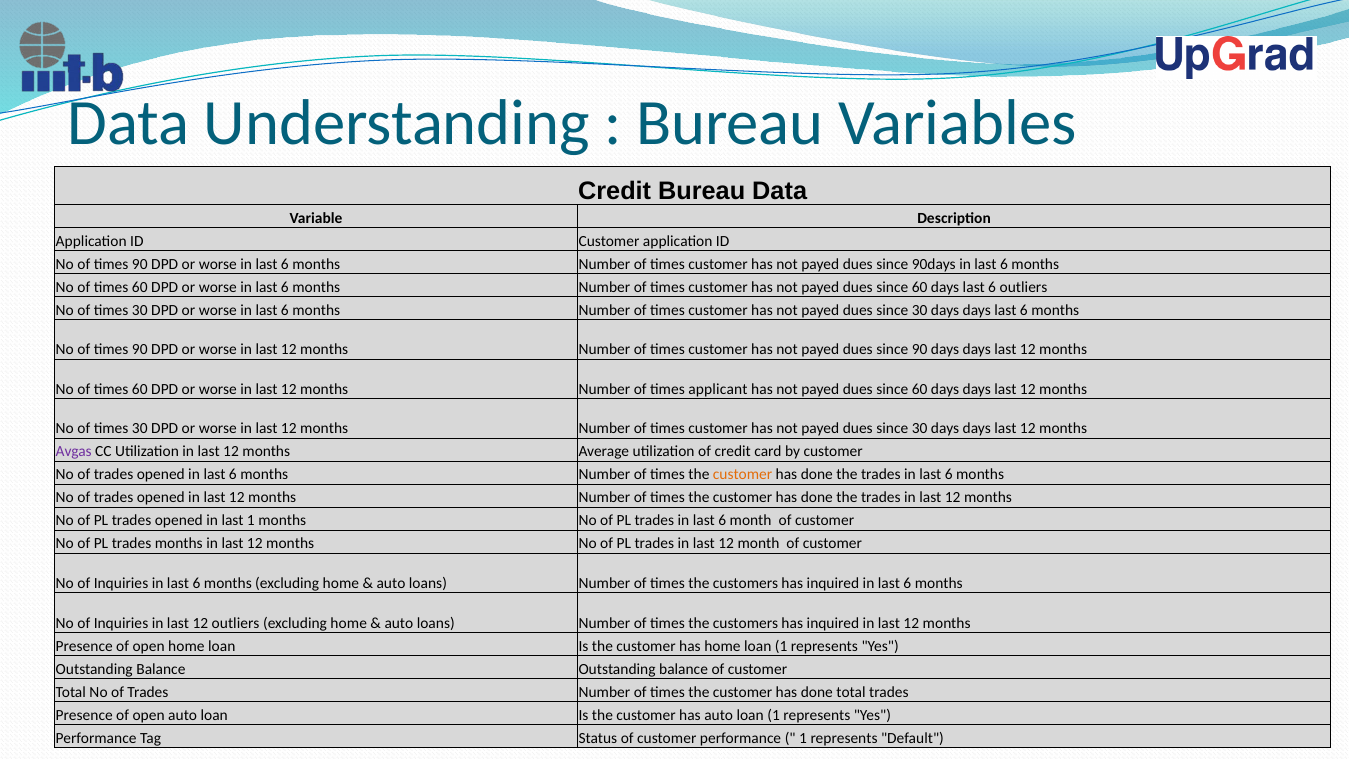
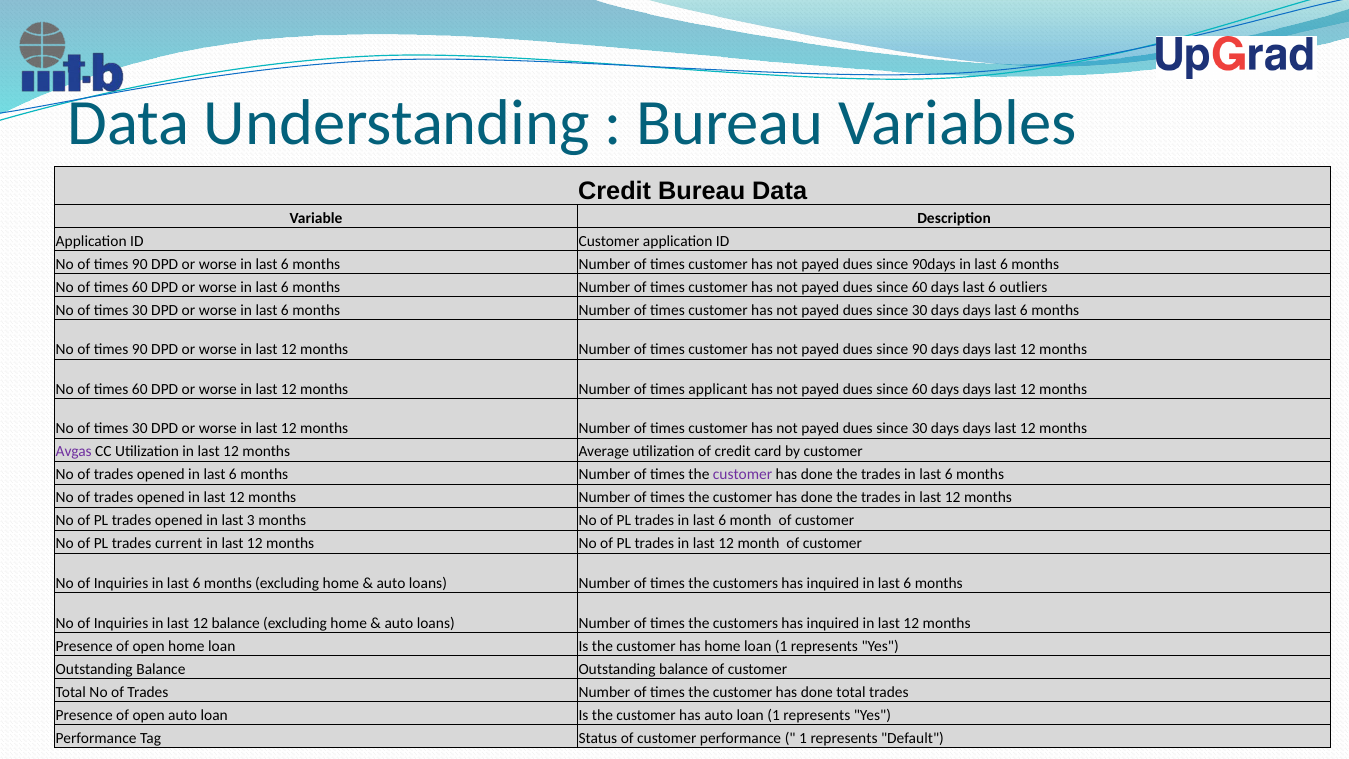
customer colour: orange -> purple (743, 475)
last 1: 1 -> 3 (251, 521)
trades months: months -> current (179, 544)
12 outliers: outliers -> balance (236, 623)
